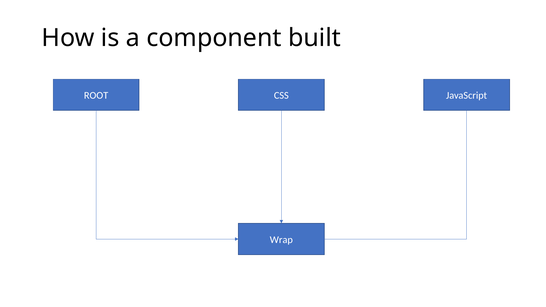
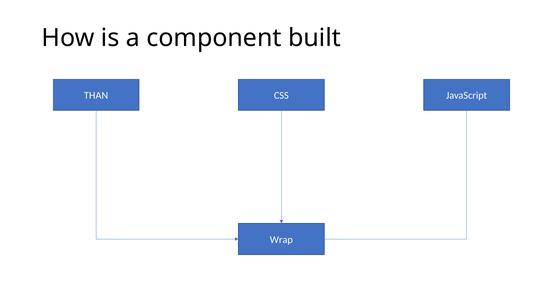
ROOT: ROOT -> THAN (96, 96)
